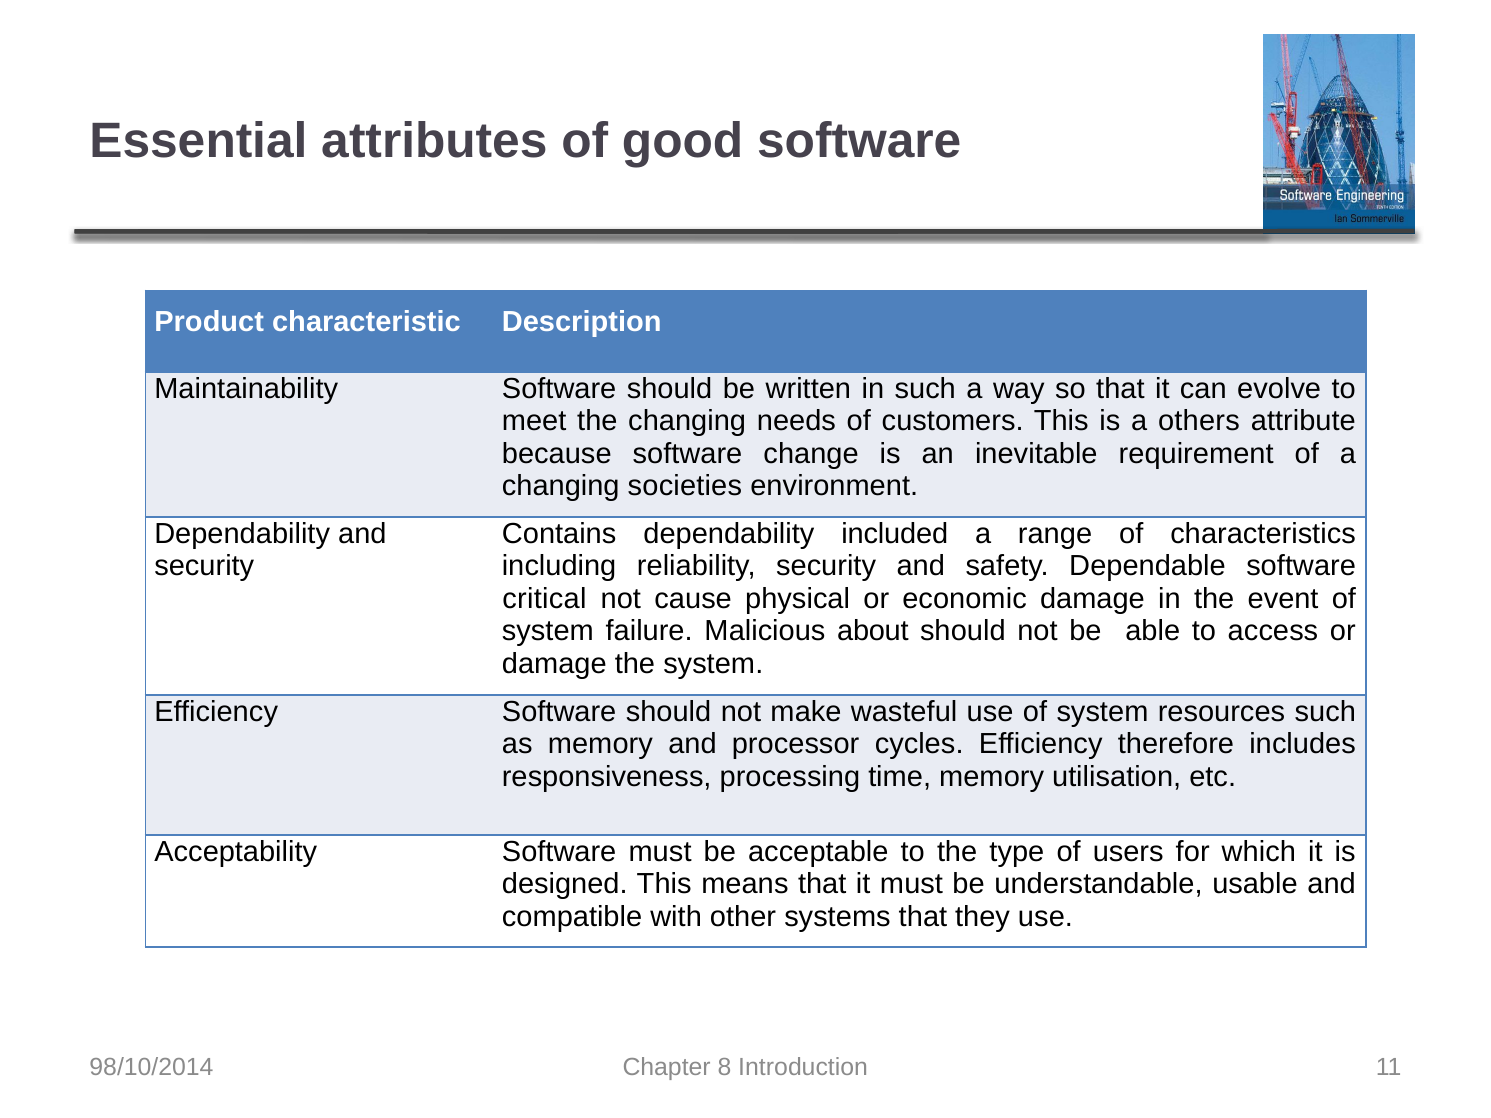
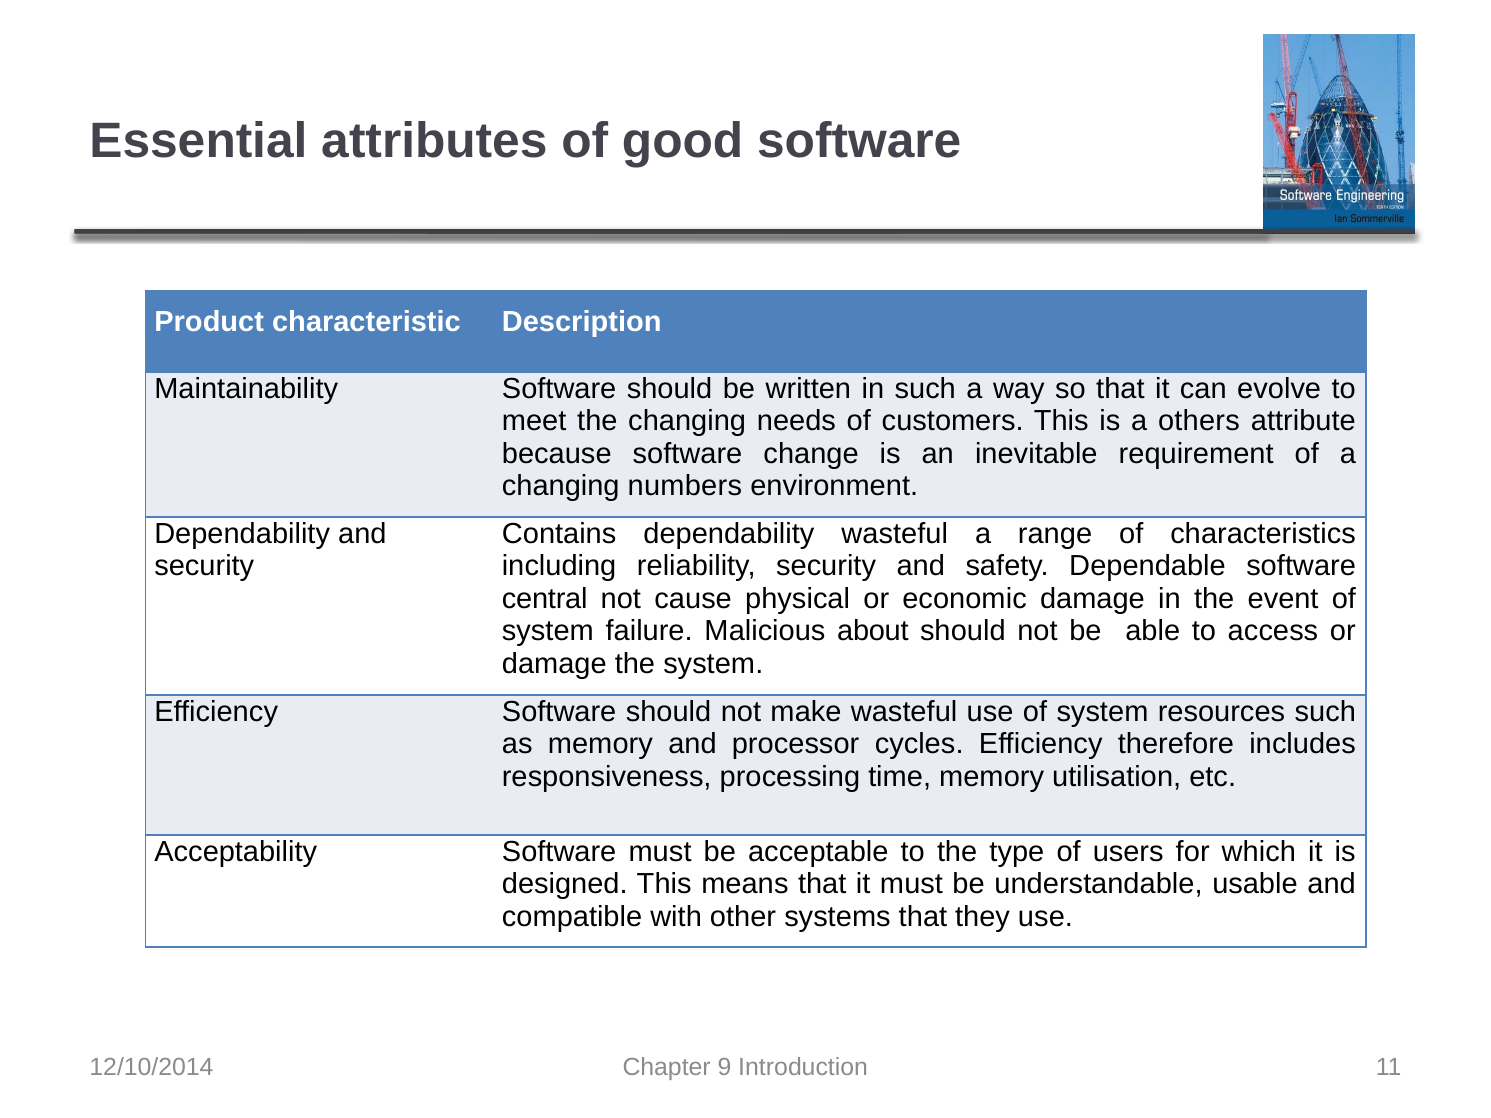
societies: societies -> numbers (685, 486)
dependability included: included -> wasteful (895, 534)
critical: critical -> central (545, 599)
98/10/2014: 98/10/2014 -> 12/10/2014 (151, 1068)
8: 8 -> 9 (724, 1068)
